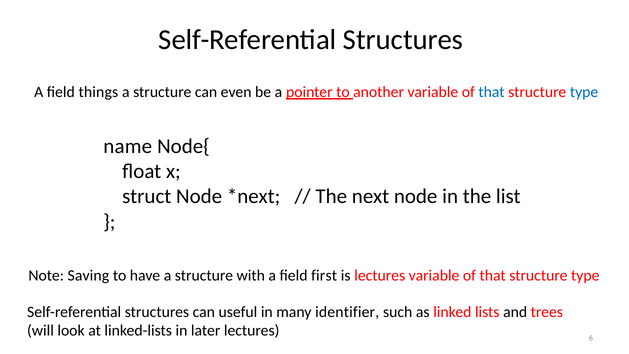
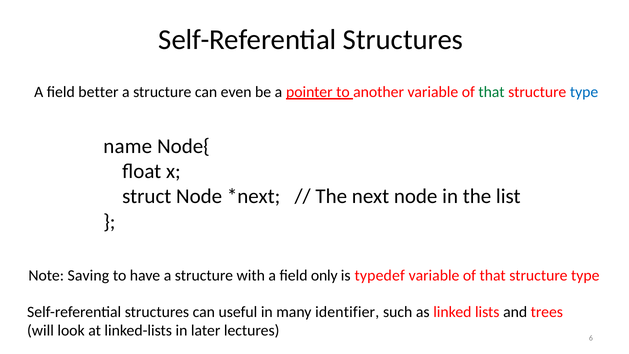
things: things -> better (98, 92)
that colour: blue -> green (492, 92)
first: first -> only (324, 276)
is lectures: lectures -> typedef (380, 276)
